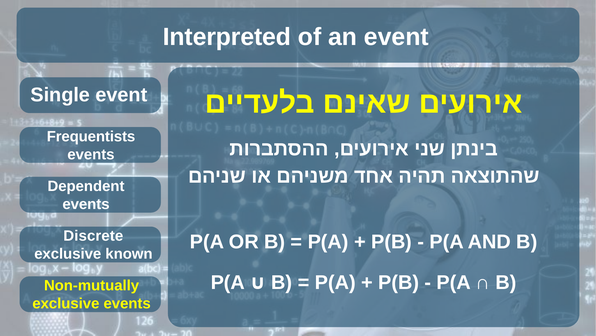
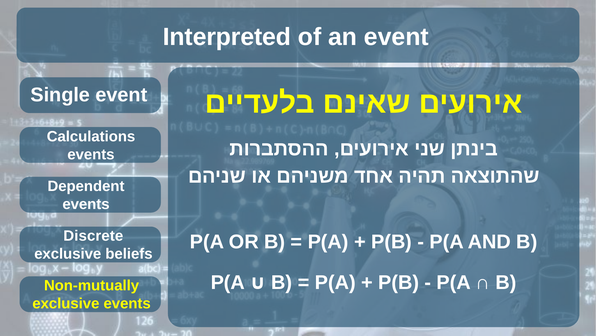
Frequentists: Frequentists -> Calculations (91, 136)
known: known -> beliefs (129, 253)
